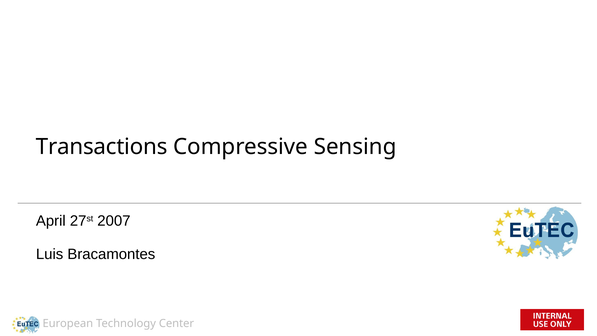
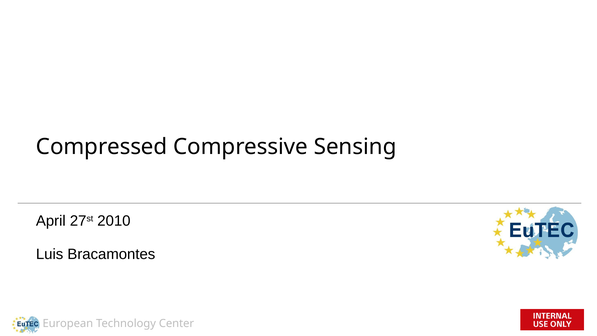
Transactions: Transactions -> Compressed (102, 147)
2007: 2007 -> 2010 (114, 221)
